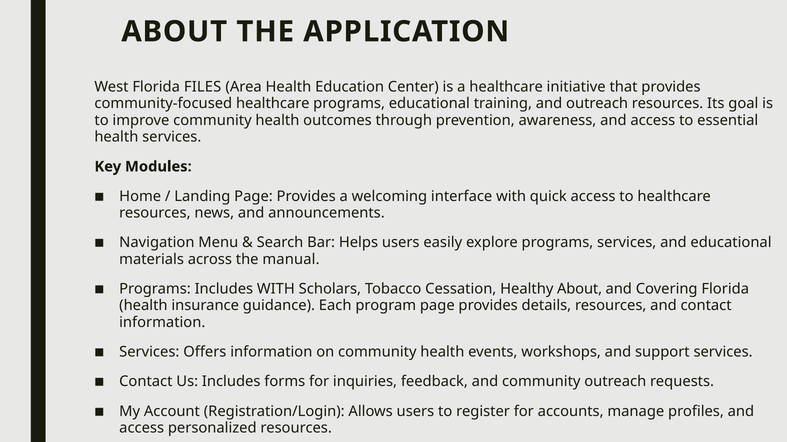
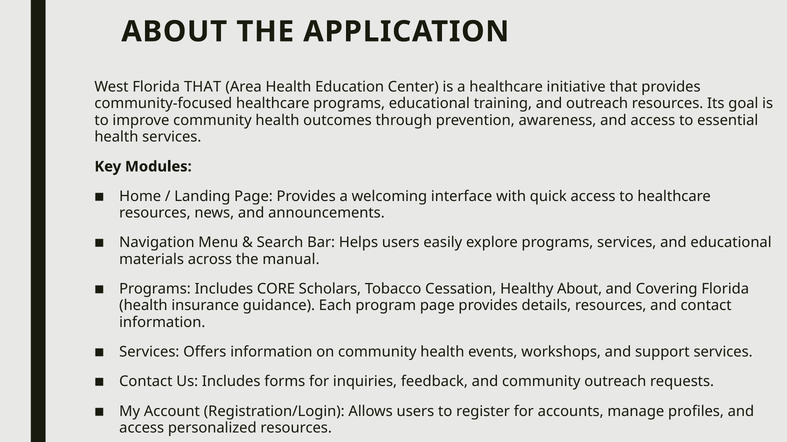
Florida FILES: FILES -> THAT (203, 87)
Includes WITH: WITH -> CORE (276, 289)
